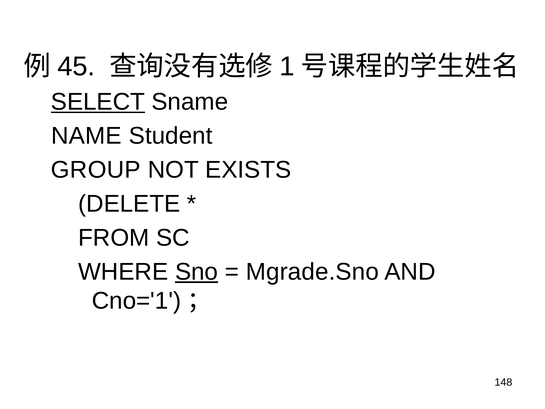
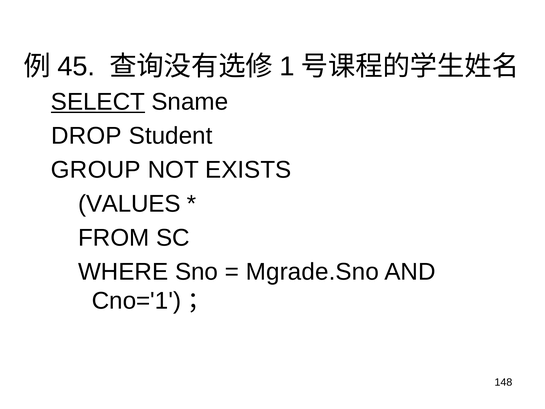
NAME: NAME -> DROP (86, 136)
DELETE: DELETE -> VALUES (129, 204)
Sno underline: present -> none (197, 272)
